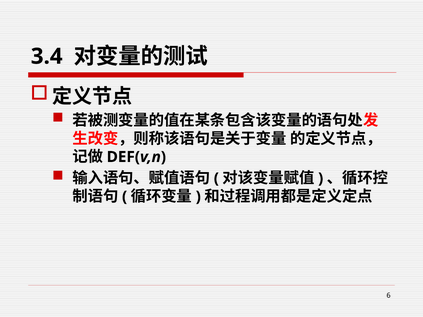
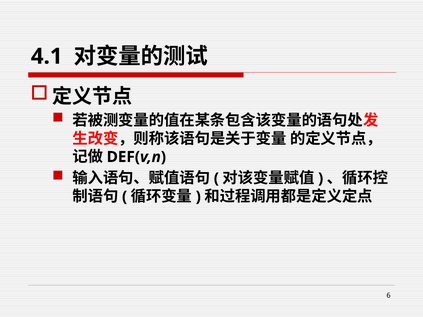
3.4: 3.4 -> 4.1 (47, 56)
